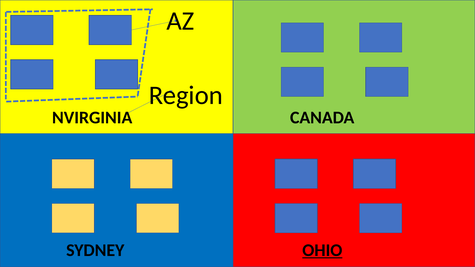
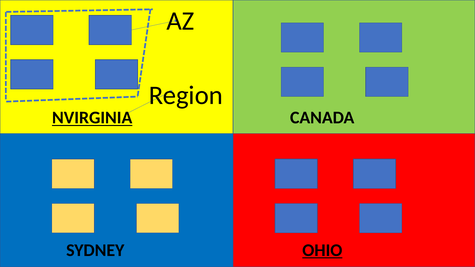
NVIRGINIA underline: none -> present (92, 118)
